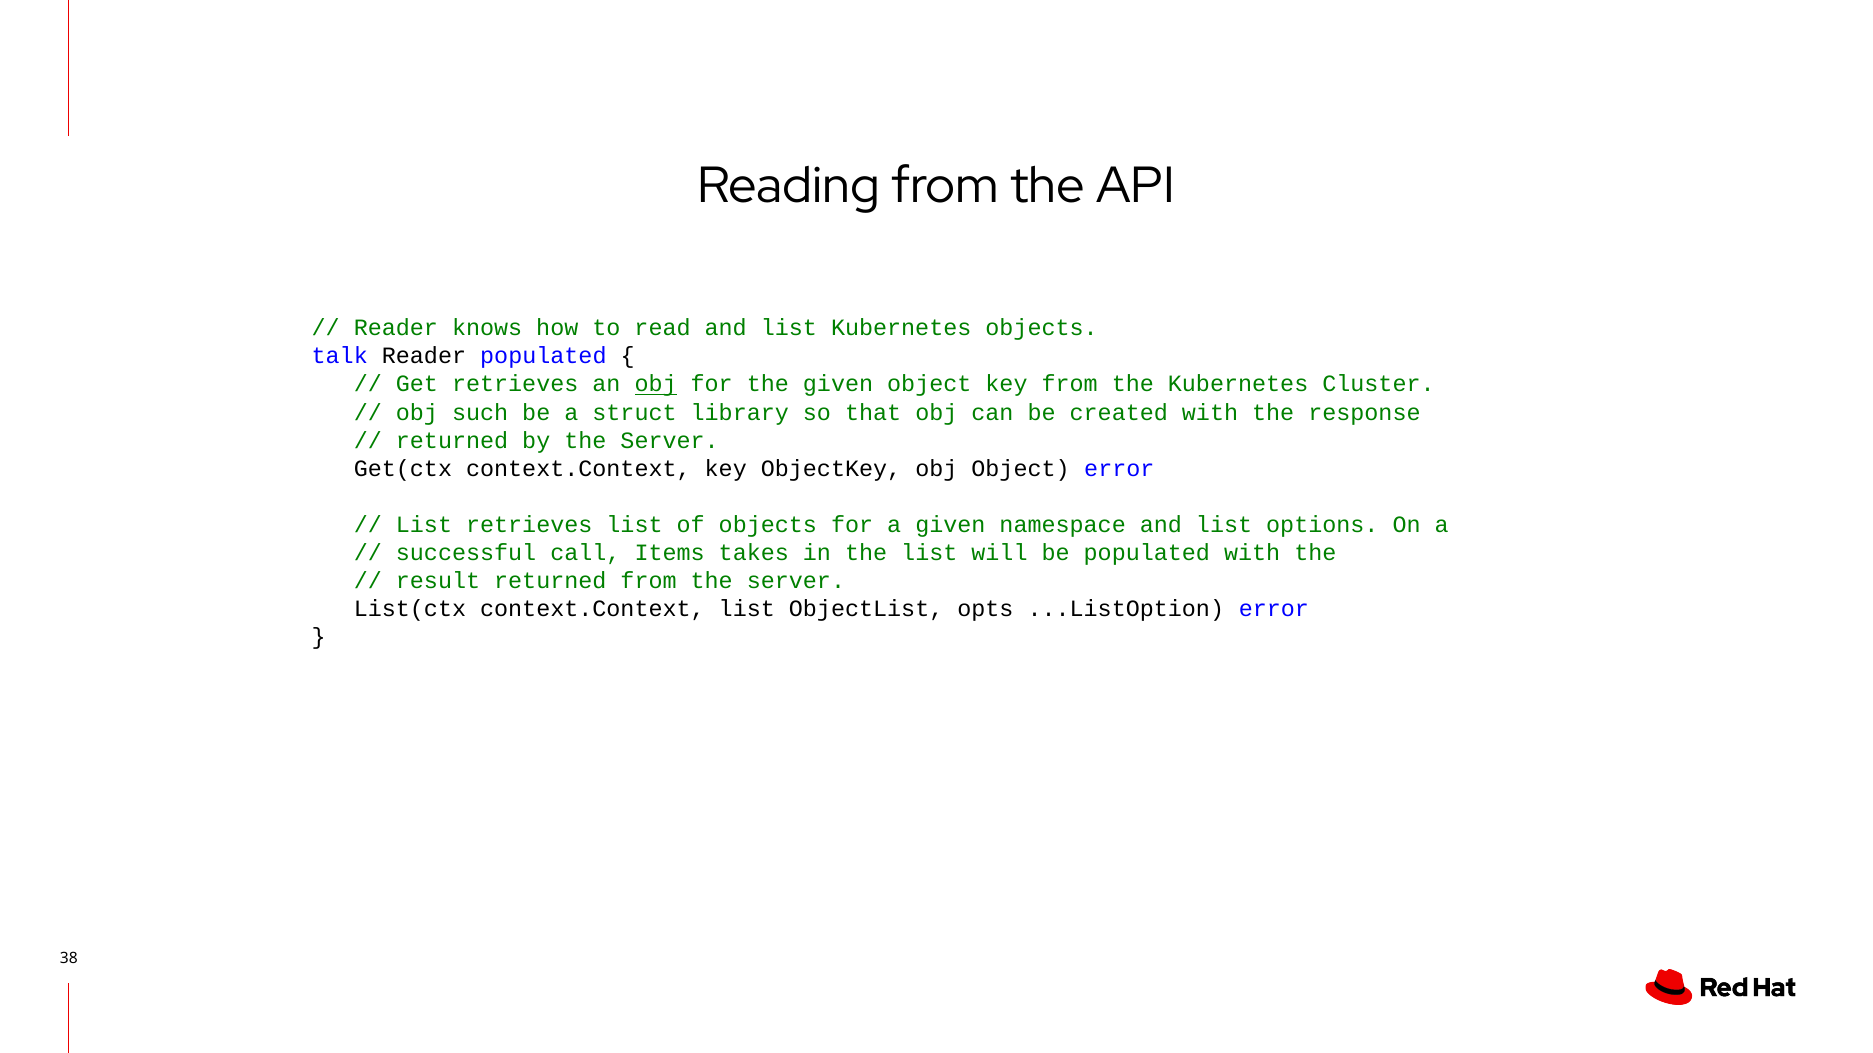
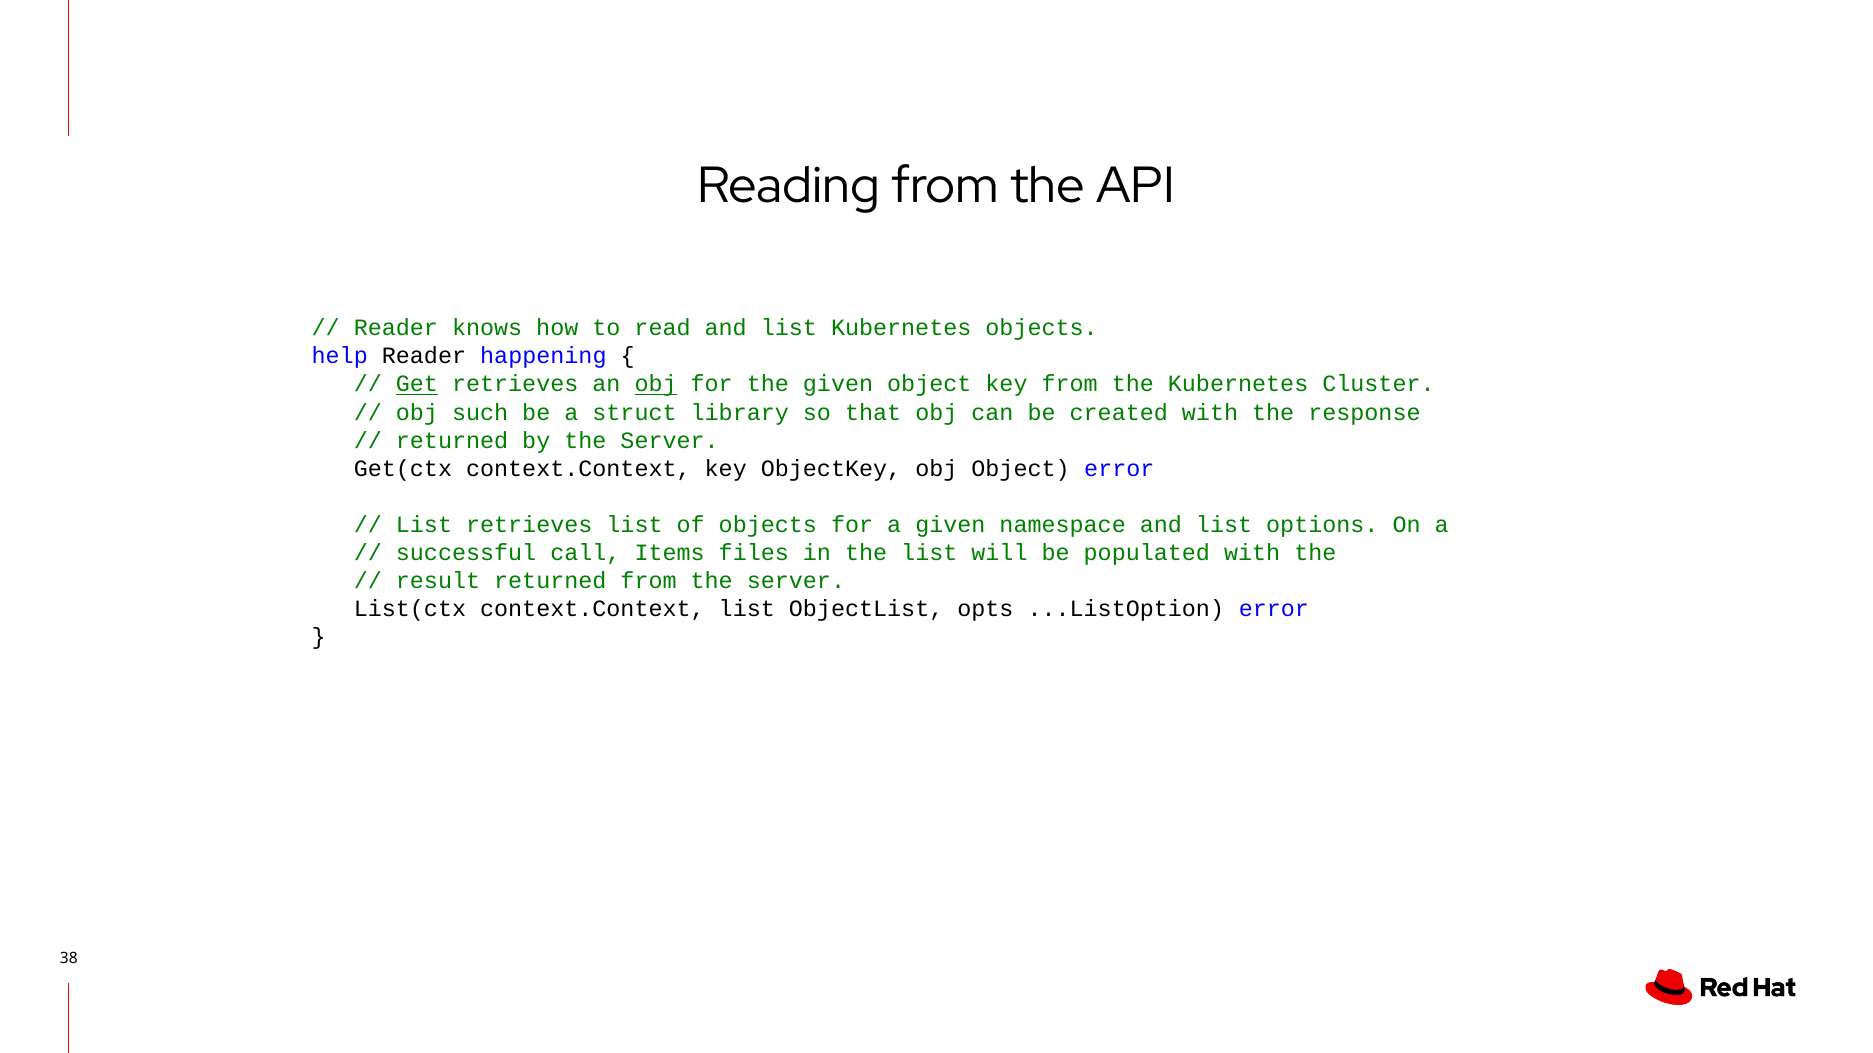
talk: talk -> help (340, 356)
Reader populated: populated -> happening (543, 356)
Get underline: none -> present (417, 384)
takes: takes -> files (754, 553)
